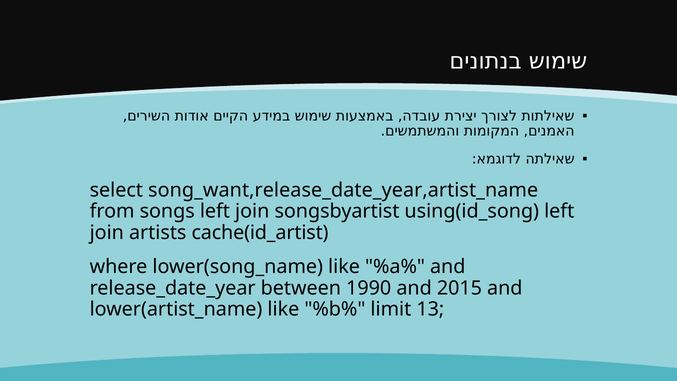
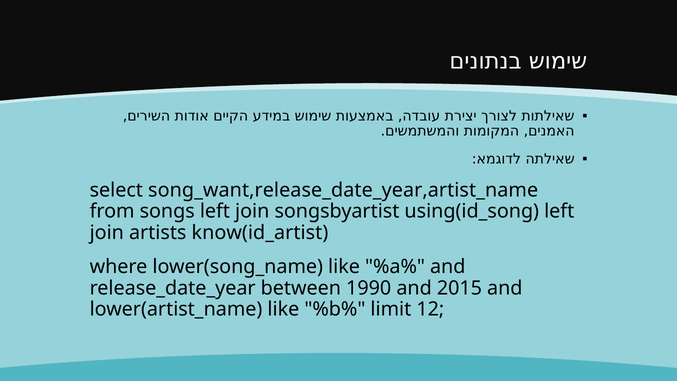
cache(id_artist: cache(id_artist -> know(id_artist (260, 233)
13: 13 -> 12 (430, 309)
